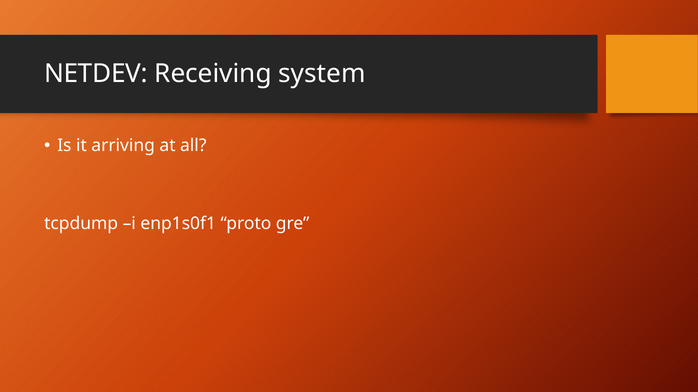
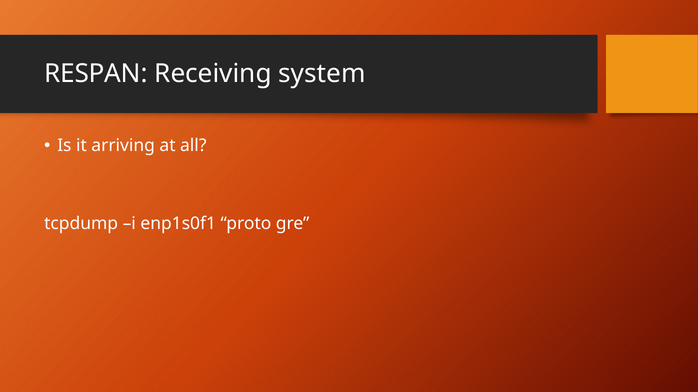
NETDEV: NETDEV -> RESPAN (96, 74)
